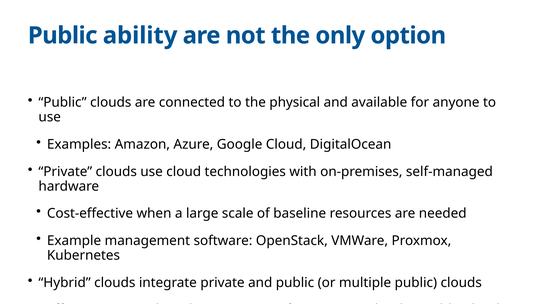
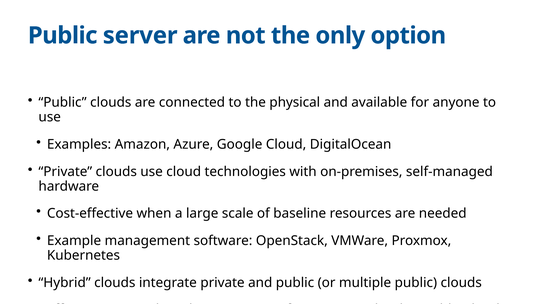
ability: ability -> server (140, 36)
